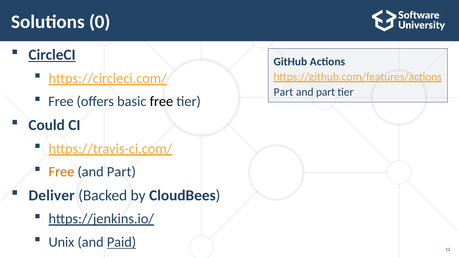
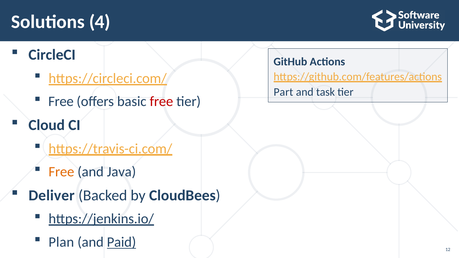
0: 0 -> 4 (100, 22)
CircleCI underline: present -> none (52, 55)
part: part -> task (326, 92)
free colour: black -> red (161, 102)
Could: Could -> Cloud (47, 125)
Part: Part -> Java (121, 172)
Unix: Unix -> Plan (61, 242)
